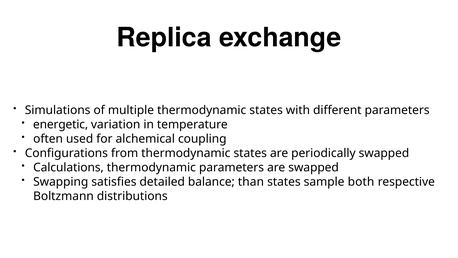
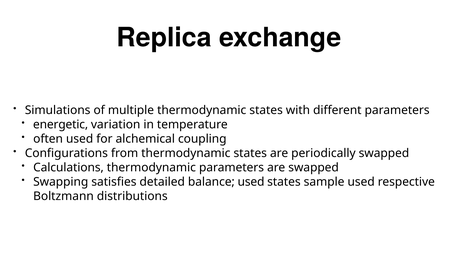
balance than: than -> used (251, 182)
sample both: both -> used (361, 182)
